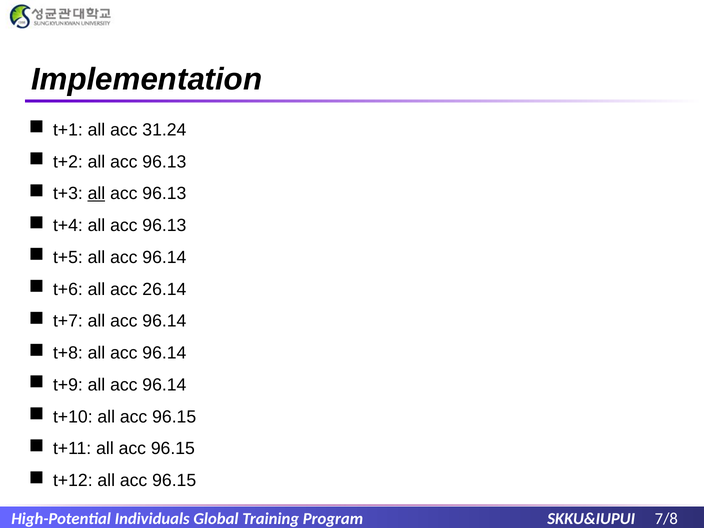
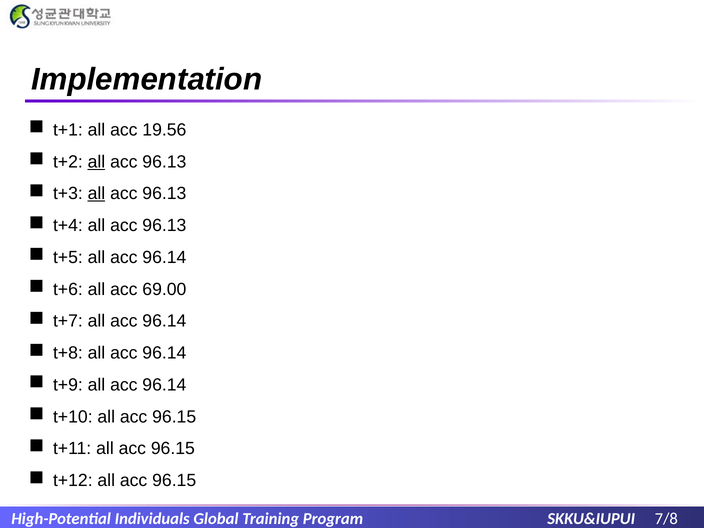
31.24: 31.24 -> 19.56 (164, 130)
all underline: none -> present (96, 162)
26.14: 26.14 -> 69.00 (164, 289)
